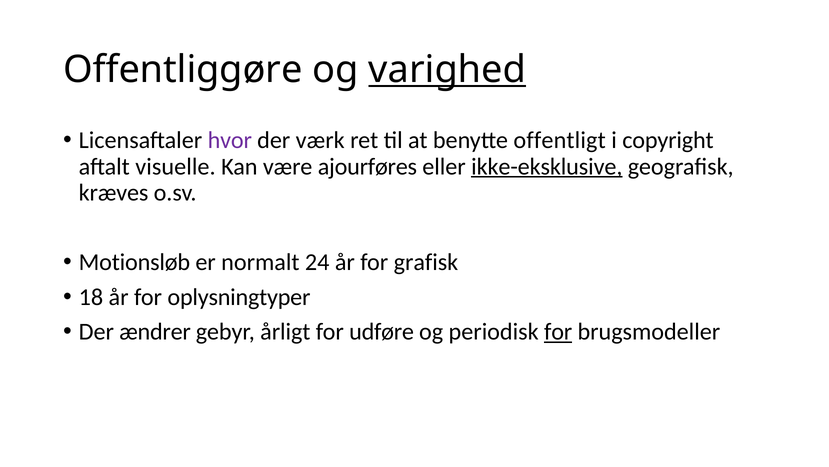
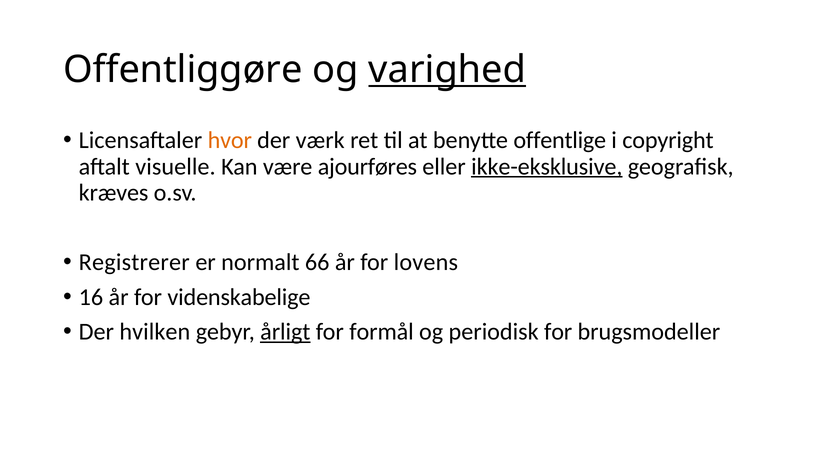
hvor colour: purple -> orange (230, 140)
offentligt: offentligt -> offentlige (560, 140)
Motionsløb: Motionsløb -> Registrerer (134, 262)
24: 24 -> 66 (317, 262)
grafisk: grafisk -> lovens (426, 262)
18: 18 -> 16 (91, 297)
oplysningtyper: oplysningtyper -> videnskabelige (239, 297)
ændrer: ændrer -> hvilken (155, 331)
årligt underline: none -> present (285, 331)
udføre: udføre -> formål (381, 331)
for underline: present -> none (558, 331)
